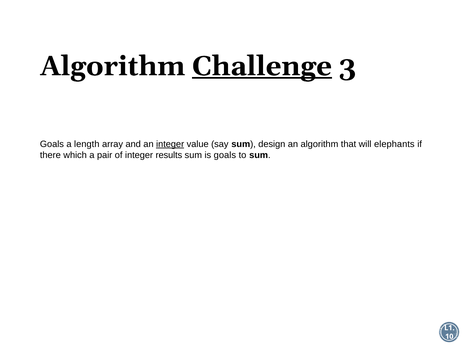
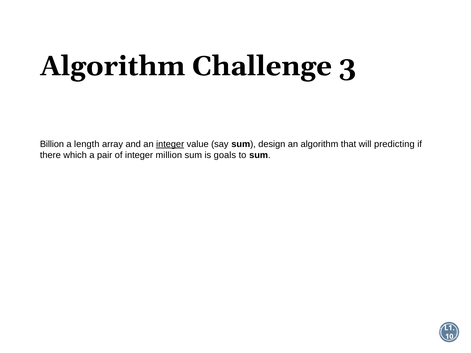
Challenge underline: present -> none (262, 66)
Goals: Goals -> Billion (52, 144)
elephants: elephants -> predicting (394, 144)
results: results -> million (169, 155)
